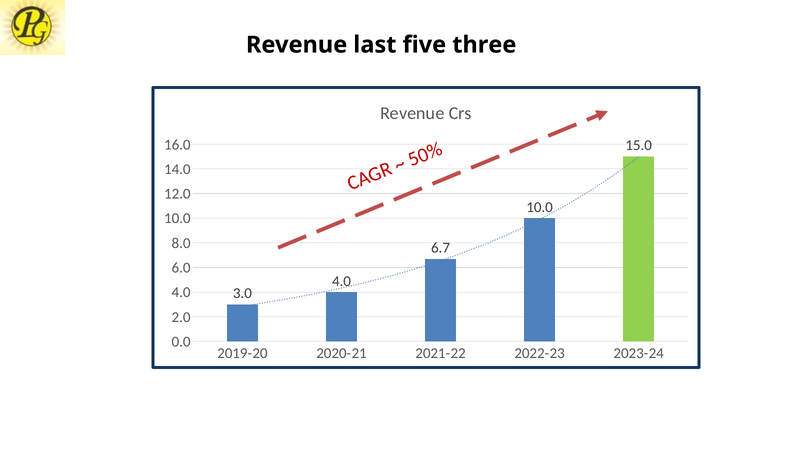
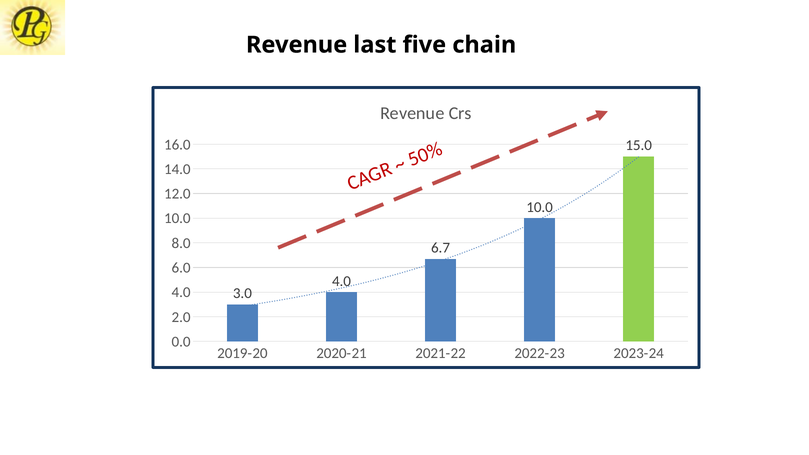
three: three -> chain (484, 45)
